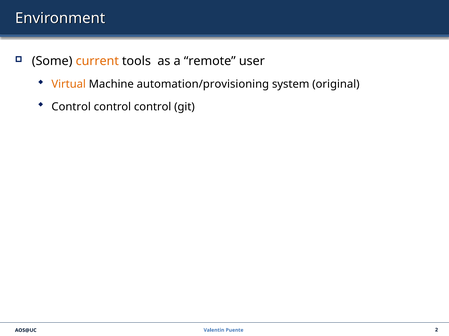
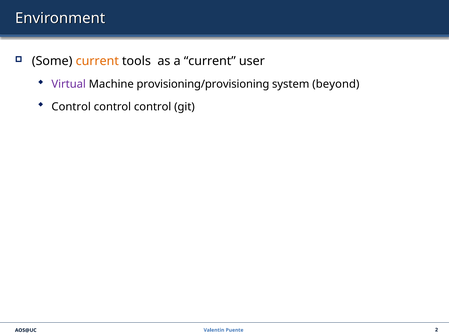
a remote: remote -> current (210, 61)
Virtual colour: orange -> purple (69, 84)
automation/provisioning: automation/provisioning -> provisioning/provisioning (203, 84)
original: original -> beyond (336, 84)
